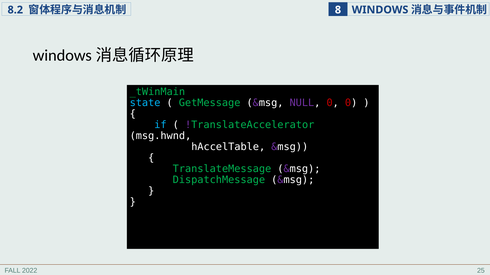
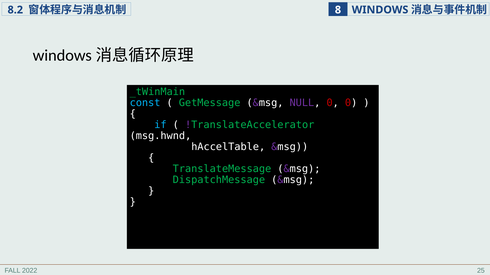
state: state -> const (145, 103)
